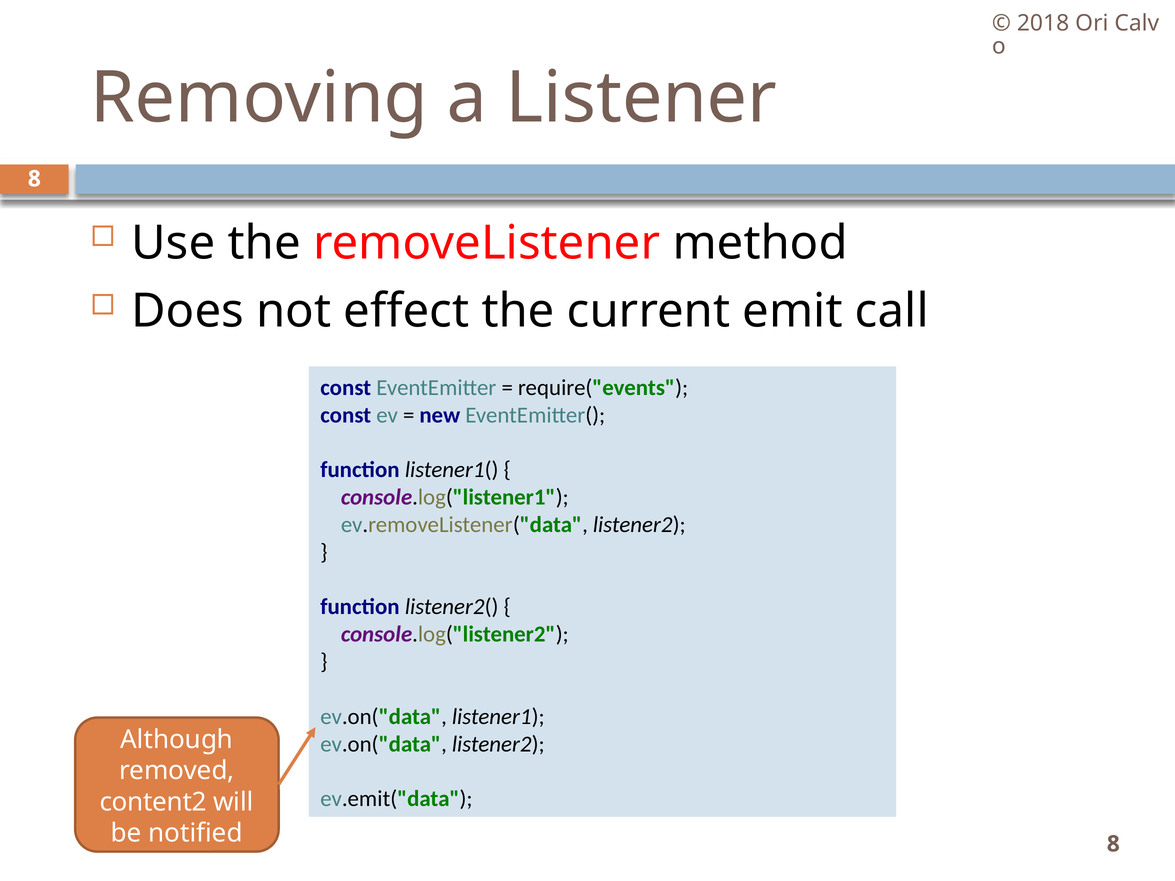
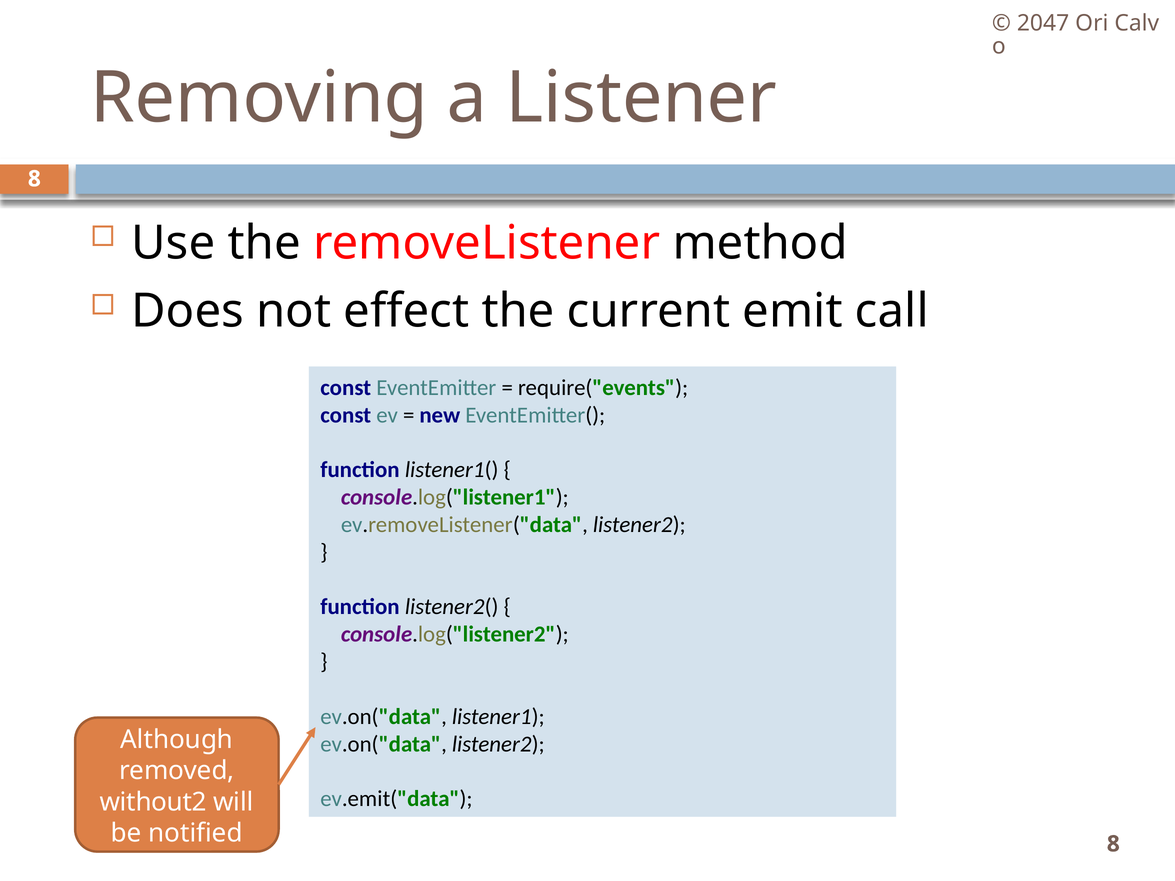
2018: 2018 -> 2047 (1043, 23)
content2: content2 -> without2 (153, 802)
